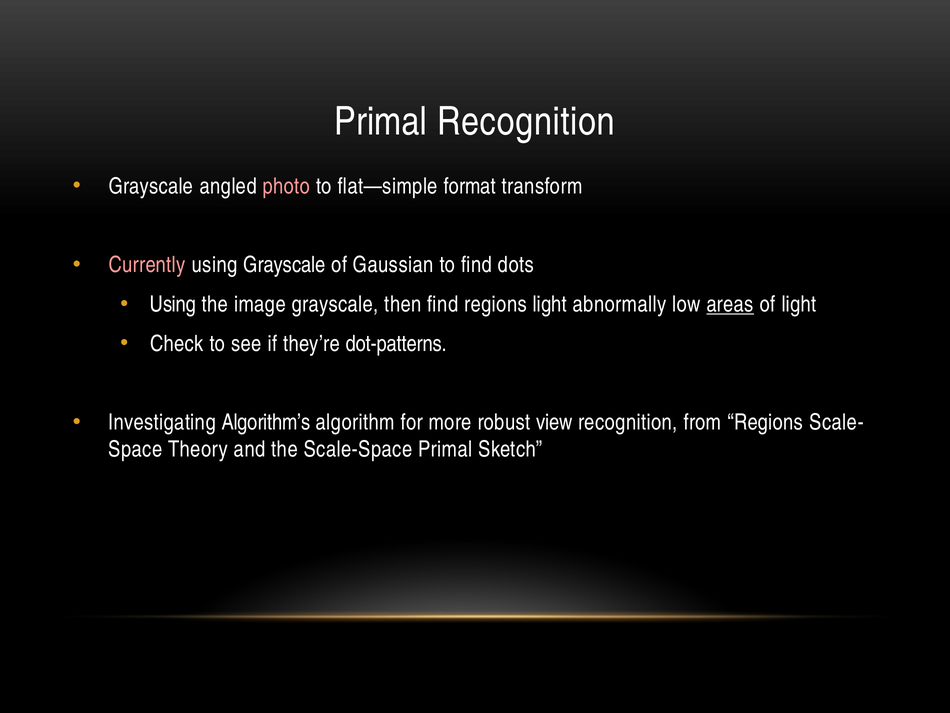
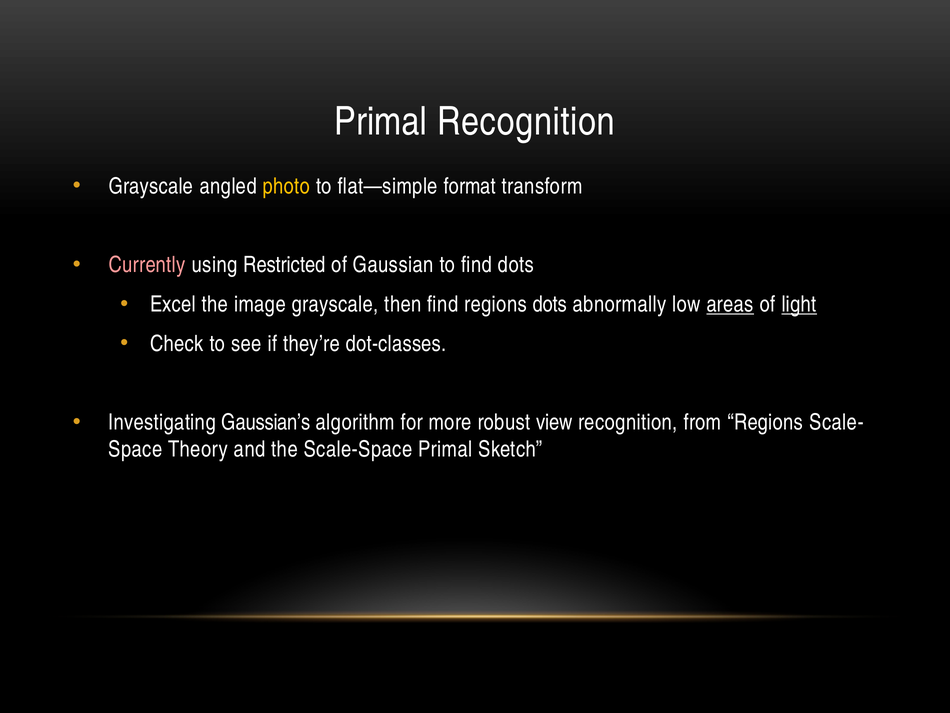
photo colour: pink -> yellow (286, 186)
using Grayscale: Grayscale -> Restricted (284, 265)
Using: Using -> Excel (173, 304)
regions light: light -> dots (550, 304)
light underline: none -> present (799, 304)
dot-patterns: dot-patterns -> dot-classes (396, 343)
Algorithm’s: Algorithm’s -> Gaussian’s (266, 422)
